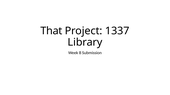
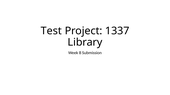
That: That -> Test (51, 31)
